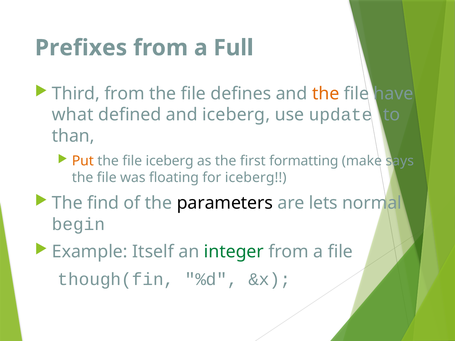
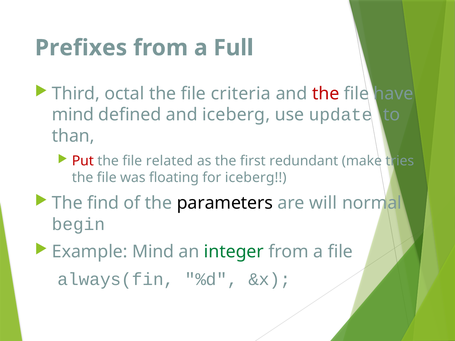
Third from: from -> octal (124, 94)
defines: defines -> criteria (241, 94)
the colour: orange -> red (326, 94)
what: what -> mind (73, 115)
Put colour: orange -> red (83, 161)
file iceberg: iceberg -> related (169, 161)
formatting: formatting -> redundant (304, 161)
says: says -> tries (400, 161)
lets: lets -> will (323, 203)
Example Itself: Itself -> Mind (153, 252)
though(fin: though(fin -> always(fin (116, 279)
